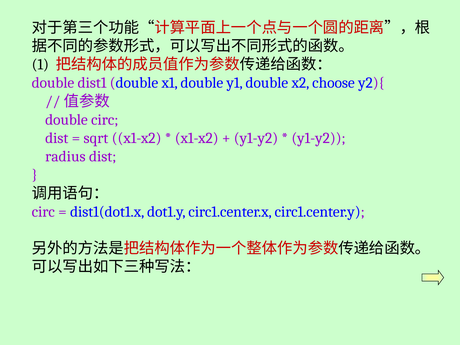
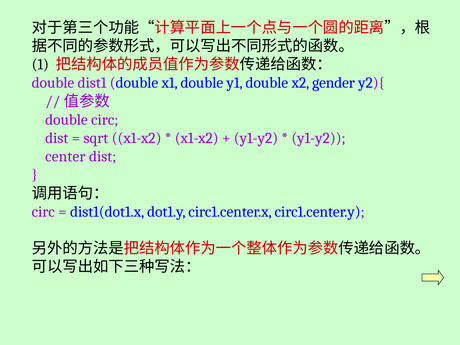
choose: choose -> gender (334, 83)
radius: radius -> center (65, 156)
